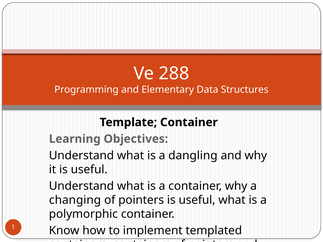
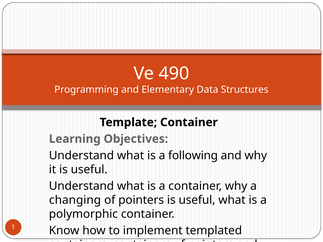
288: 288 -> 490 (174, 74)
dangling: dangling -> following (193, 156)
